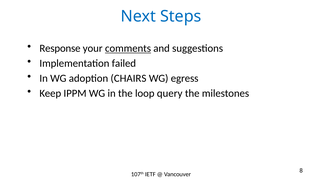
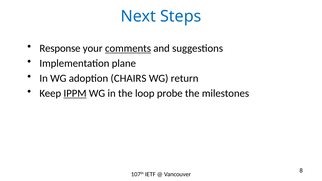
failed: failed -> plane (124, 63)
egress: egress -> return (185, 78)
IPPM underline: none -> present (75, 93)
query: query -> probe (170, 93)
